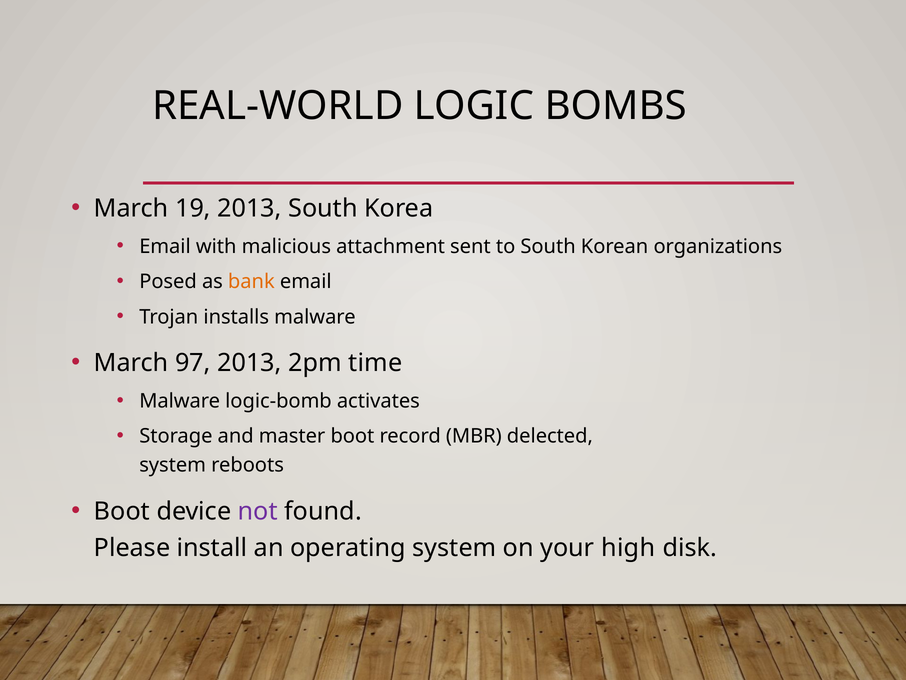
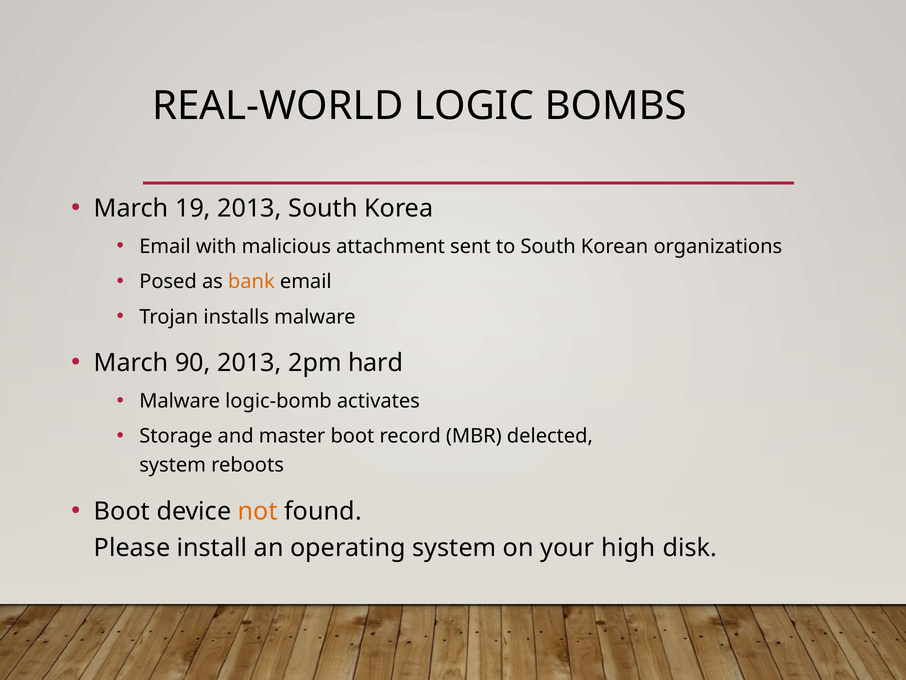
97: 97 -> 90 (193, 363)
time: time -> hard (376, 363)
not colour: purple -> orange (258, 511)
